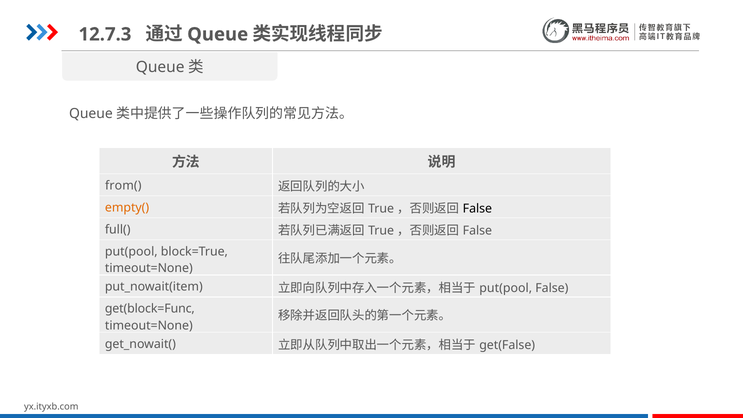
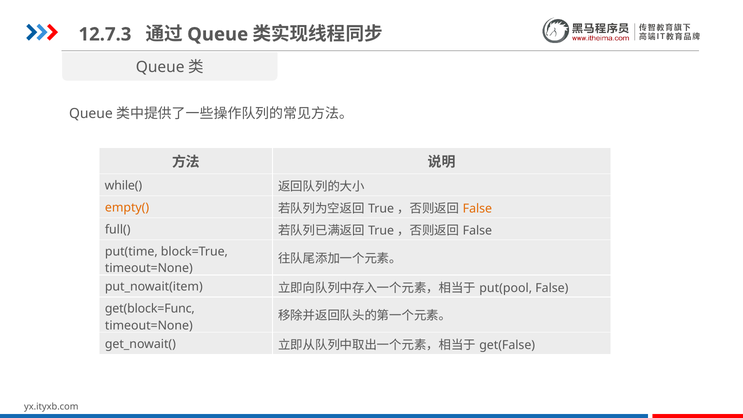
from(: from( -> while( (123, 186)
False colour: black -> orange (477, 209)
put(pool: put(pool -> put(time (131, 252)
